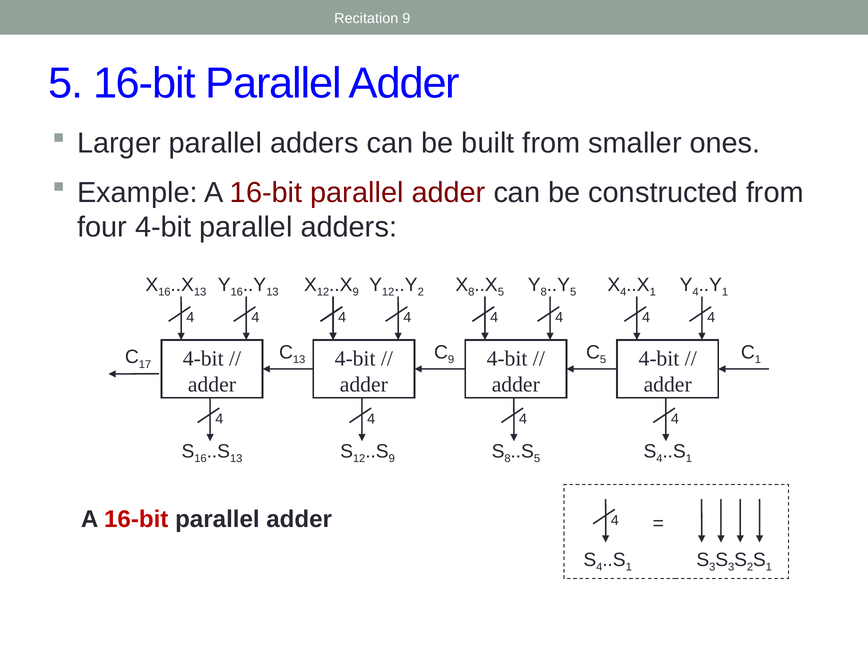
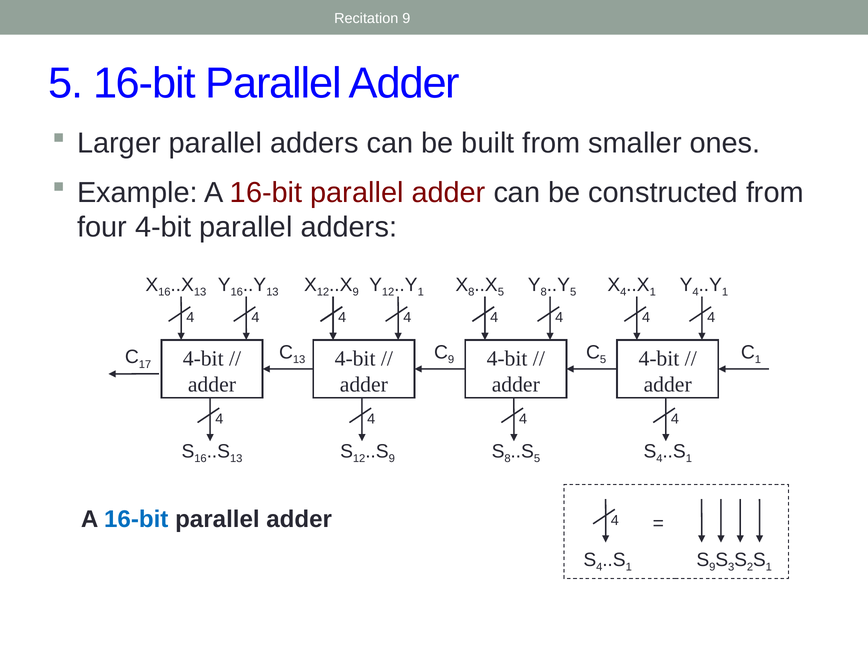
2: 2 -> 1 (421, 292)
16-bit colour: red -> blue (136, 520)
3: 3 -> 9 (712, 567)
